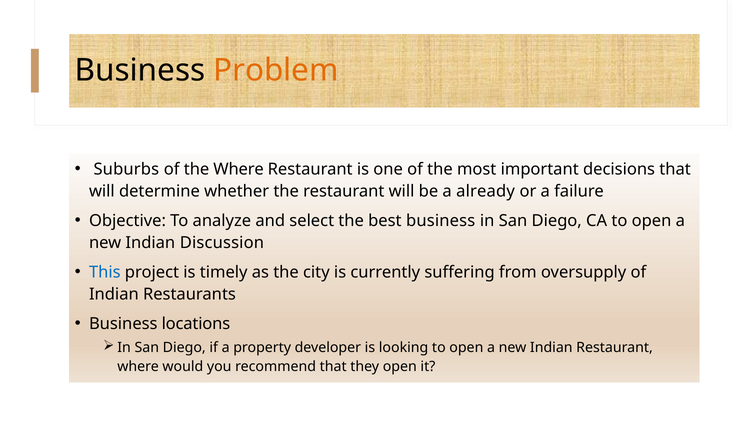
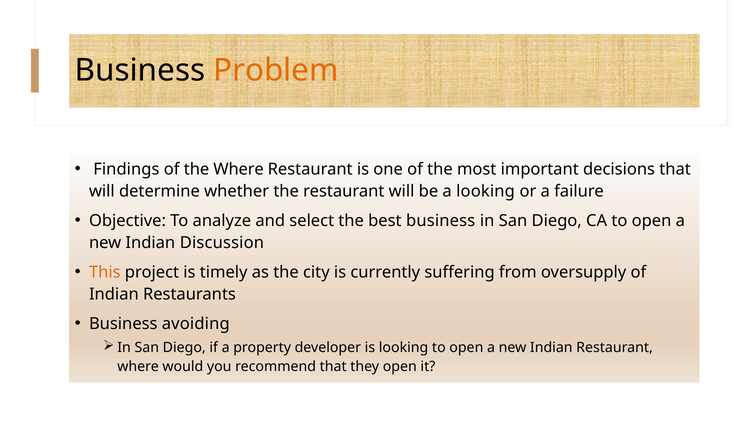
Suburbs: Suburbs -> Findings (126, 170)
a already: already -> looking (486, 191)
This colour: blue -> orange (105, 273)
locations: locations -> avoiding (196, 324)
